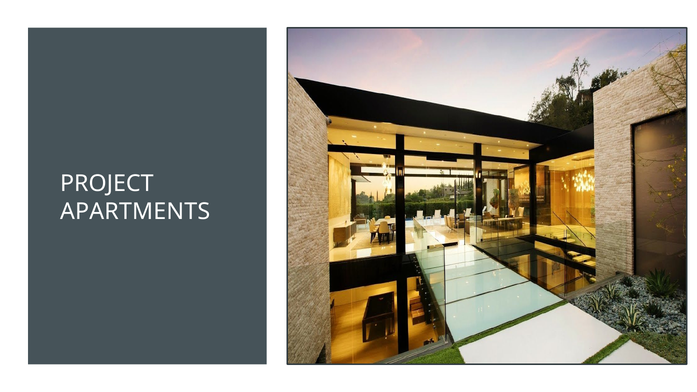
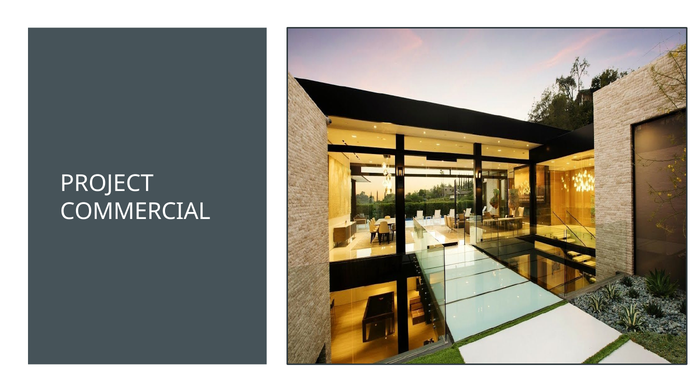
APARTMENTS: APARTMENTS -> COMMERCIAL (135, 211)
